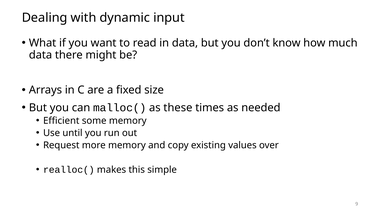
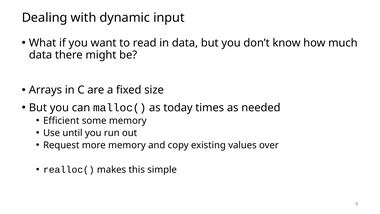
these: these -> today (178, 107)
